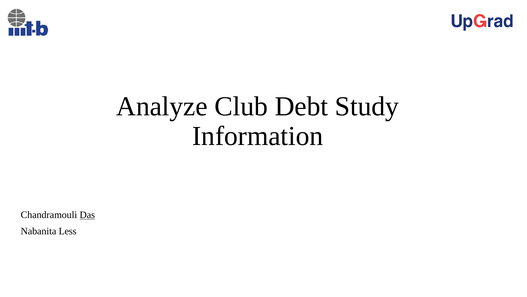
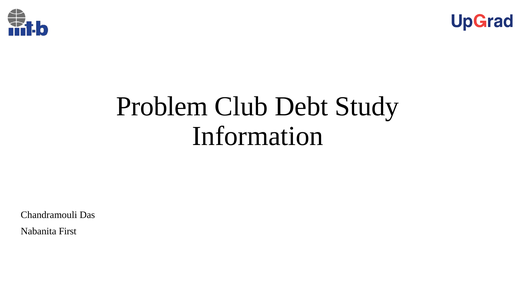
Analyze: Analyze -> Problem (162, 106)
Das underline: present -> none (87, 214)
Less: Less -> First (68, 231)
